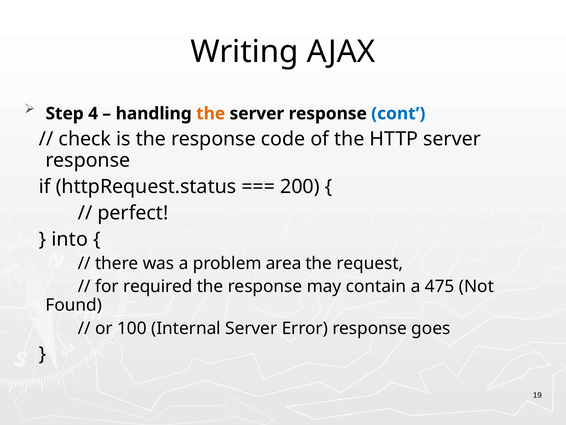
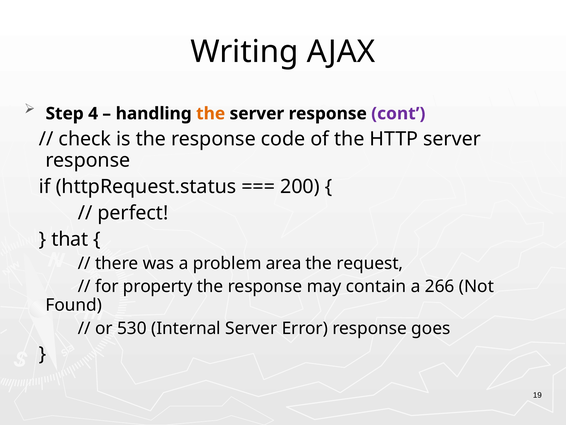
cont colour: blue -> purple (398, 113)
into: into -> that (70, 239)
required: required -> property (158, 286)
475: 475 -> 266 (440, 286)
100: 100 -> 530 (132, 328)
